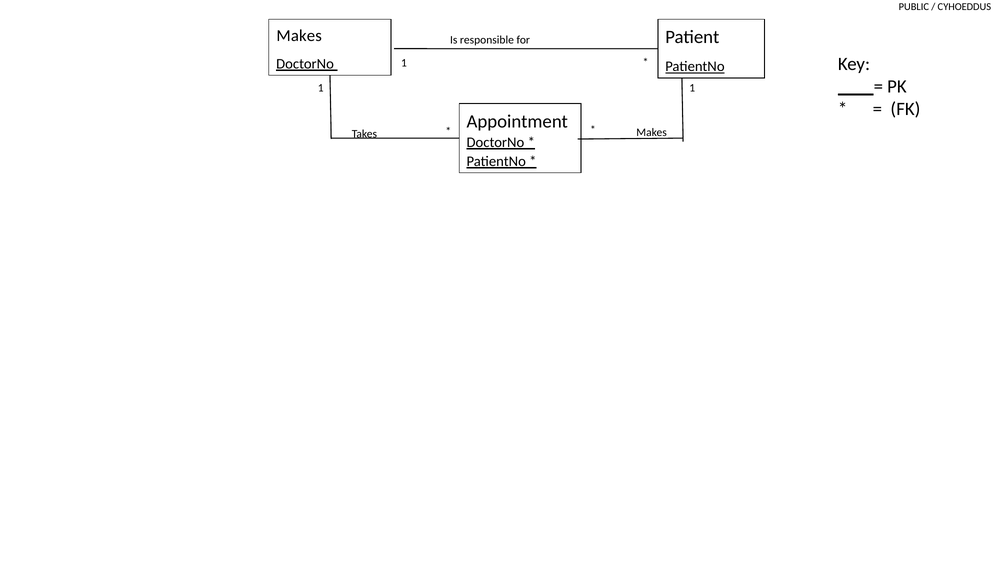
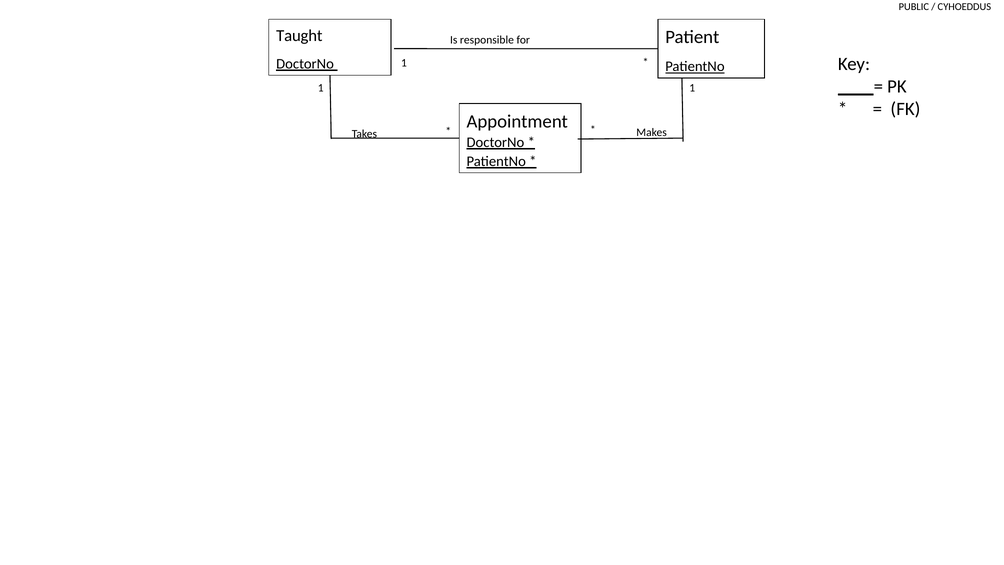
Makes: Makes -> Taught (299, 36)
